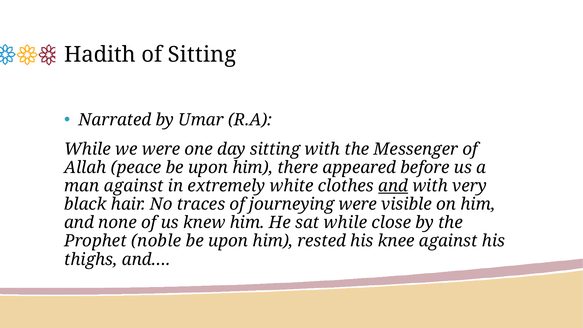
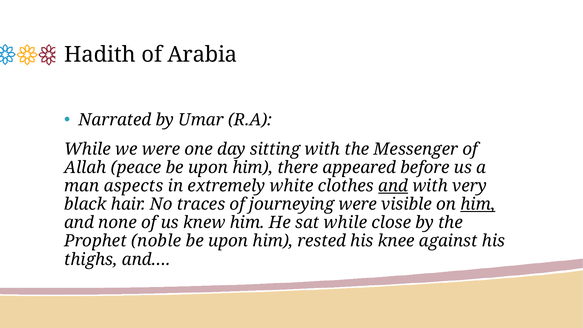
of Sitting: Sitting -> Arabia (202, 55)
man against: against -> aspects (134, 186)
him underline: none -> present (478, 204)
